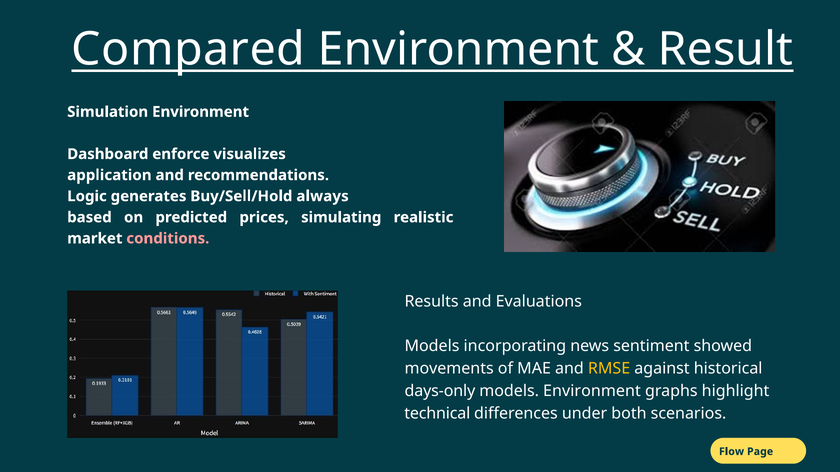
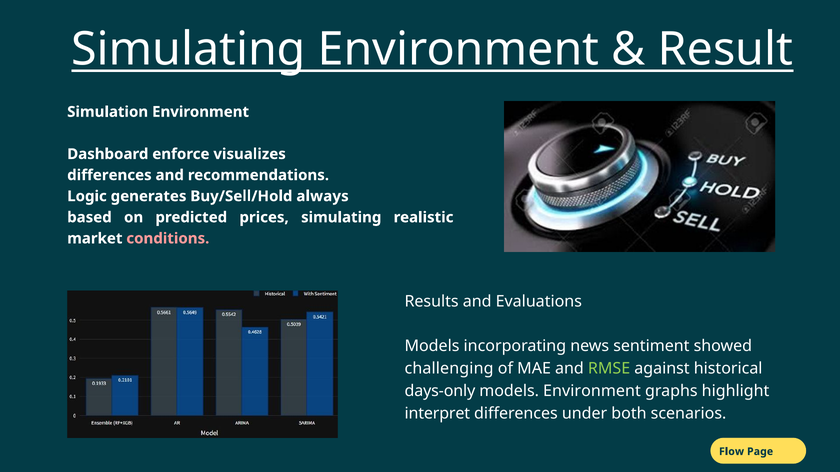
Compared: Compared -> Simulating (188, 50)
application: application -> differences (109, 175)
movements: movements -> challenging (449, 369)
RMSE colour: yellow -> light green (609, 369)
technical: technical -> interpret (437, 414)
